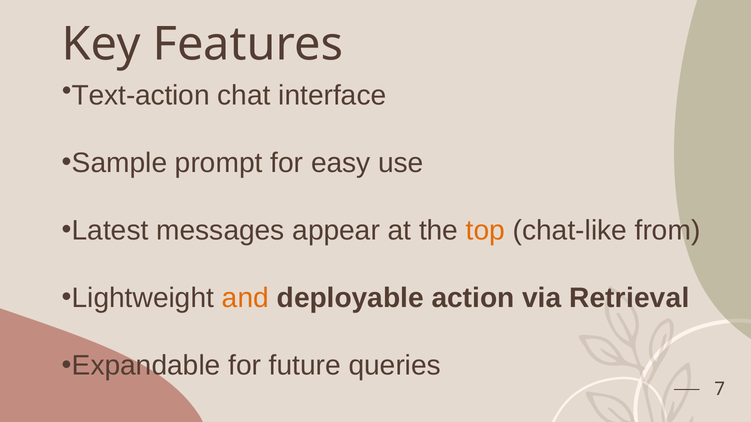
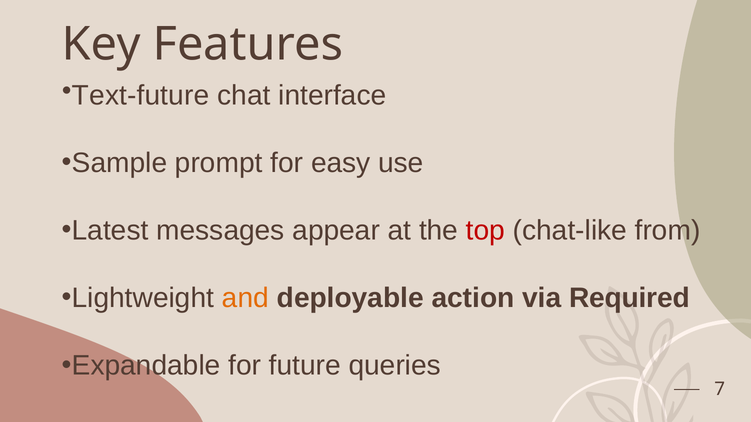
Text-action: Text-action -> Text-future (141, 96)
top colour: orange -> red (485, 231)
Retrieval: Retrieval -> Required (629, 298)
